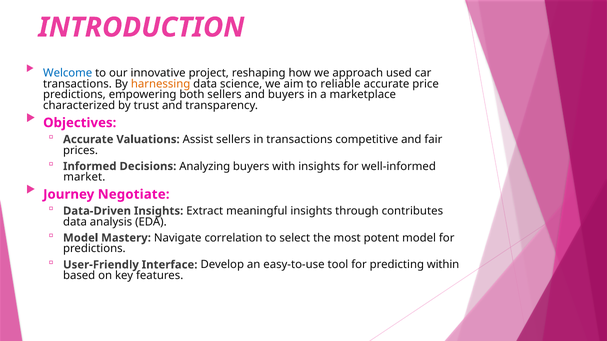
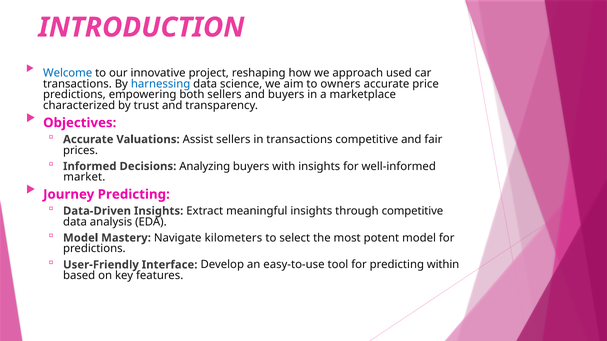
harnessing colour: orange -> blue (161, 84)
reliable: reliable -> owners (340, 84)
Journey Negotiate: Negotiate -> Predicting (134, 195)
through contributes: contributes -> competitive (412, 211)
correlation: correlation -> kilometers (233, 238)
